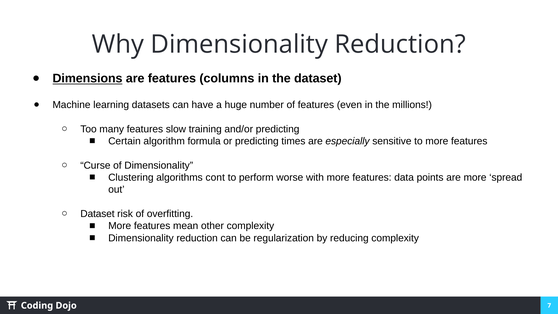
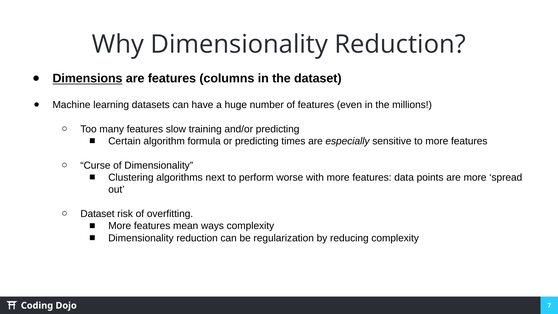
cont: cont -> next (215, 177)
other: other -> ways (212, 226)
